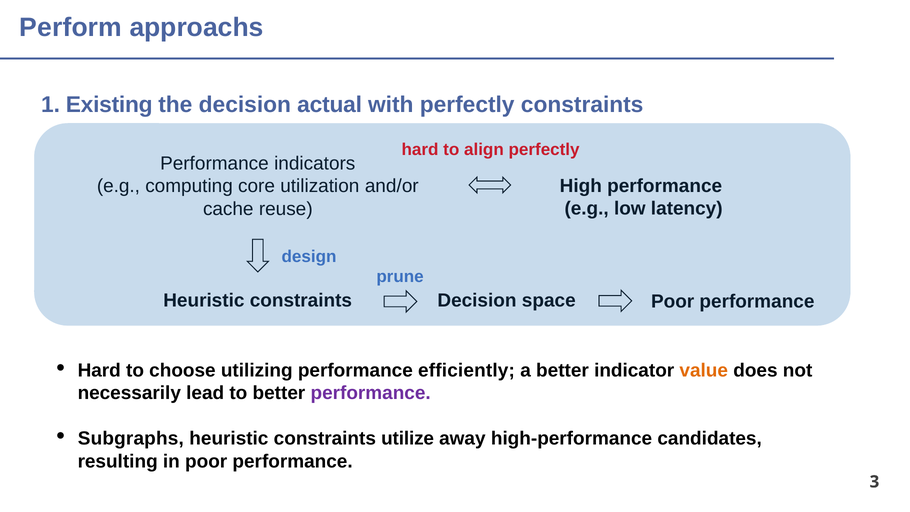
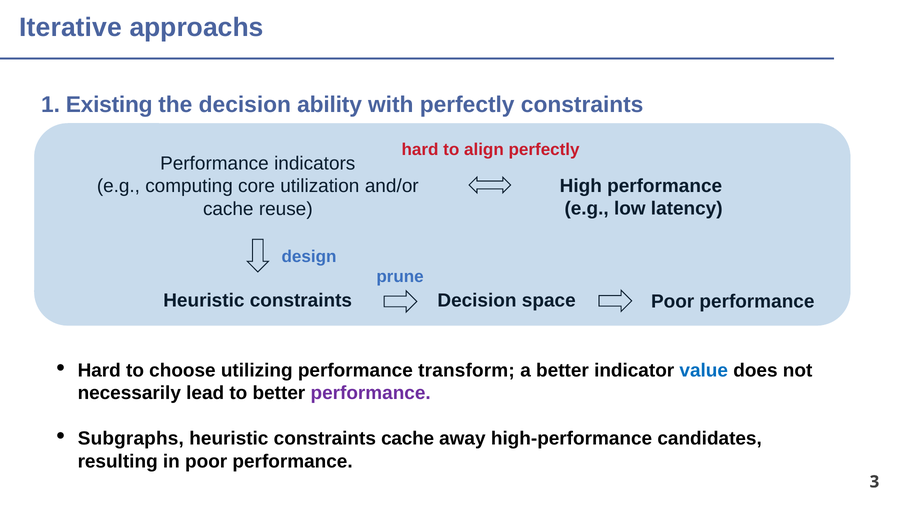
Perform: Perform -> Iterative (71, 27)
actual: actual -> ability (330, 105)
efficiently: efficiently -> transform (466, 370)
value colour: orange -> blue (704, 370)
constraints utilize: utilize -> cache (408, 439)
